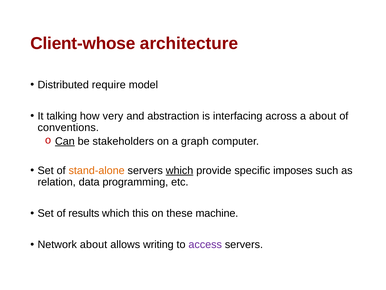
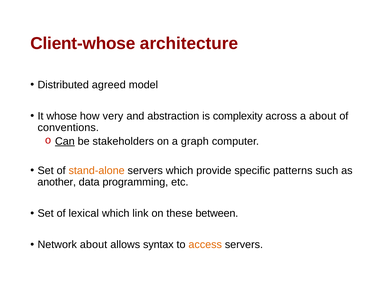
require: require -> agreed (109, 85)
talking: talking -> whose (62, 116)
interfacing: interfacing -> complexity (238, 116)
which underline: present -> none (180, 170)
imposes: imposes -> patterns (293, 170)
relation: relation -> another (57, 182)
results: results -> lexical (84, 213)
this: this -> link (140, 213)
machine: machine -> between (217, 213)
writing: writing -> syntax (158, 244)
access colour: purple -> orange (205, 244)
